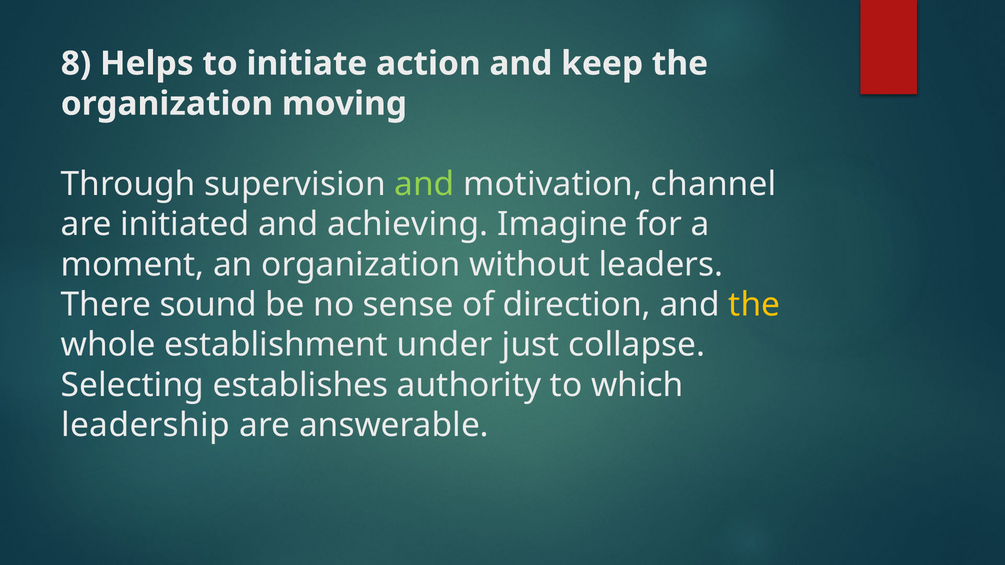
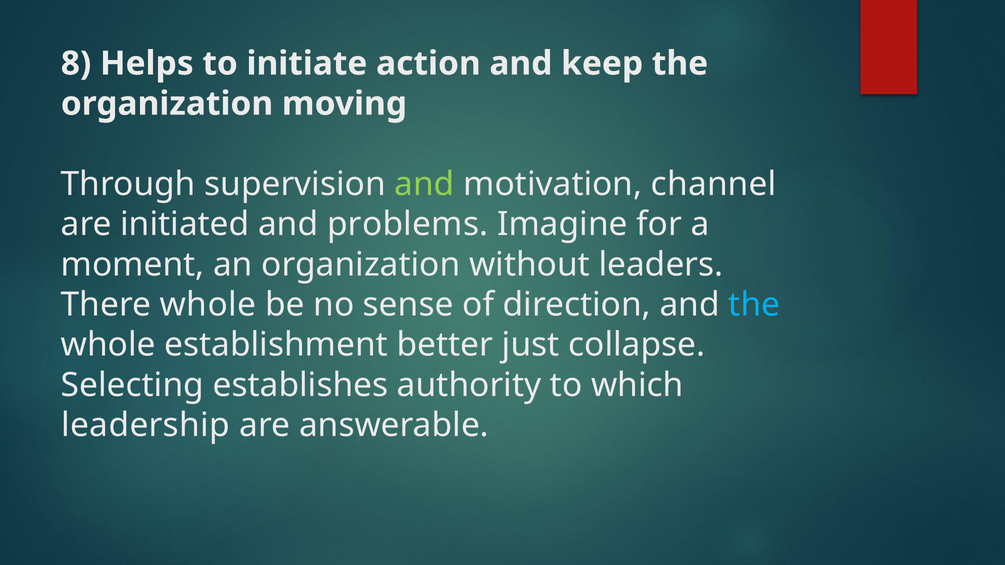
achieving: achieving -> problems (408, 224)
There sound: sound -> whole (208, 305)
the colour: yellow -> light blue (754, 305)
under: under -> better (445, 345)
